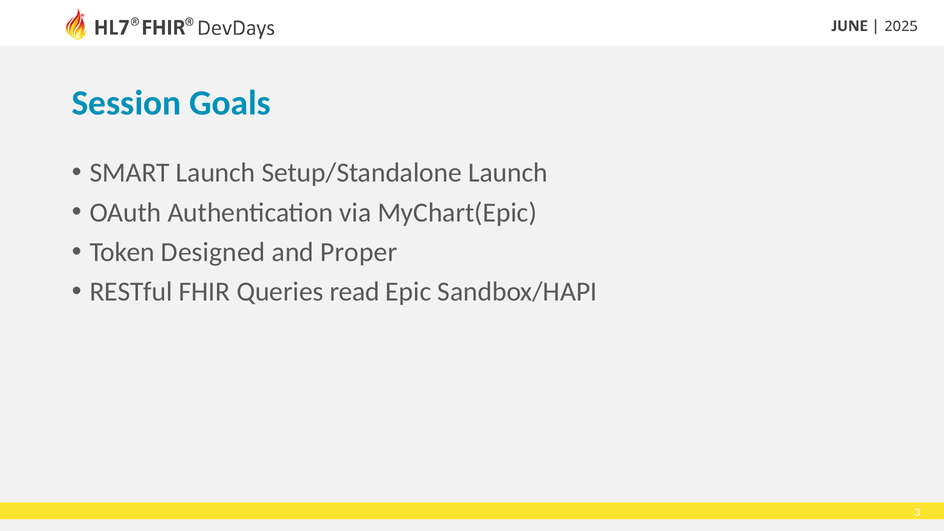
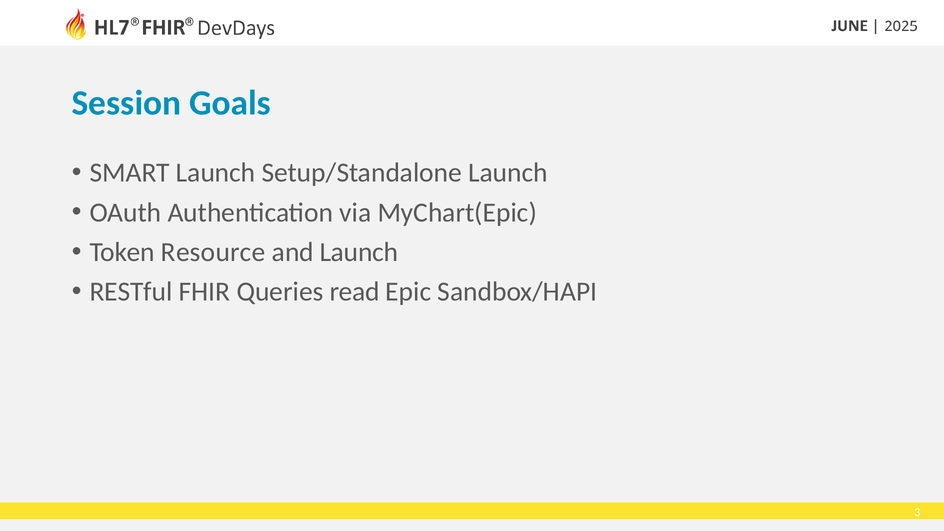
Designed: Designed -> Resource (213, 252)
and Proper: Proper -> Launch (359, 252)
